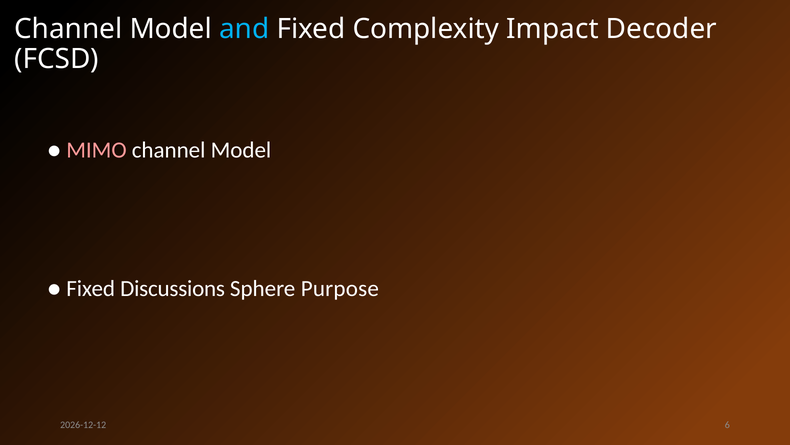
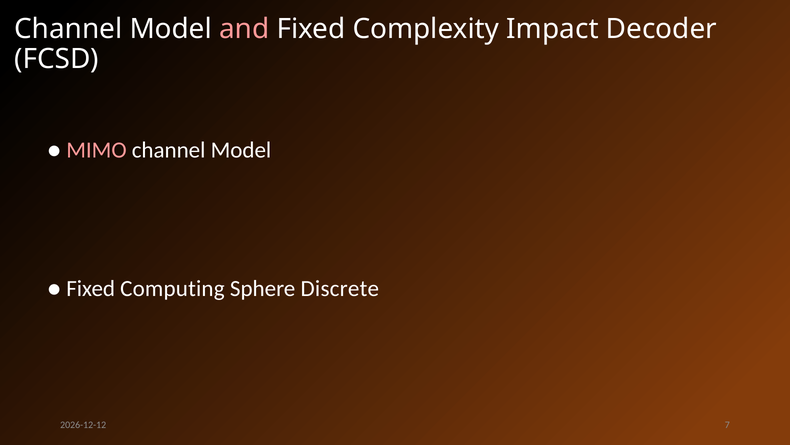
and colour: light blue -> pink (244, 29)
Discussions: Discussions -> Computing (172, 288)
Purpose: Purpose -> Discrete (340, 288)
6: 6 -> 7 (727, 424)
